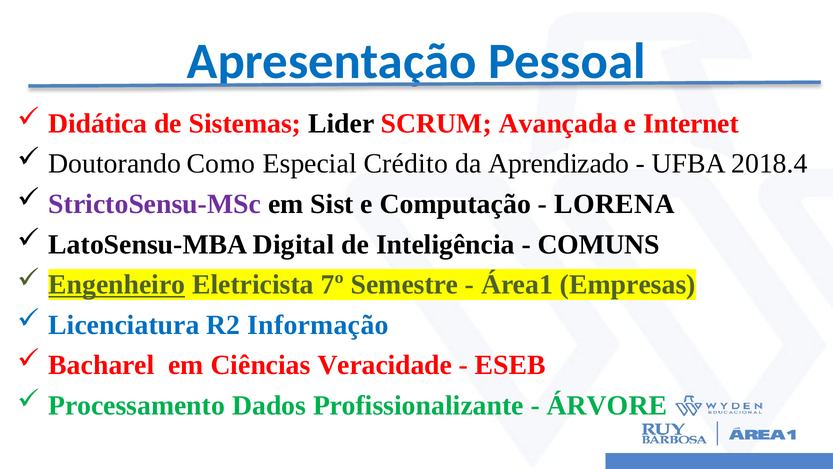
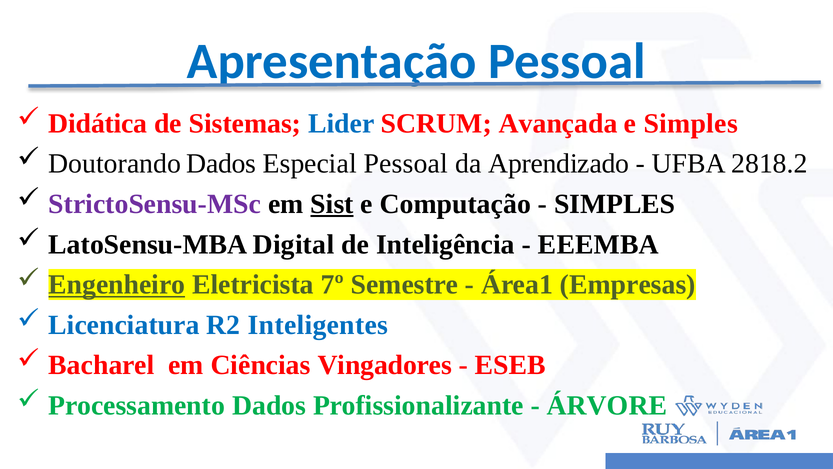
Lider colour: black -> blue (341, 123)
e Internet: Internet -> Simples (691, 123)
Doutorando Como: Como -> Dados (221, 164)
Especial Crédito: Crédito -> Pessoal (406, 164)
2018.4: 2018.4 -> 2818.2 (770, 164)
Sist underline: none -> present (332, 204)
LORENA: LORENA -> SIMPLES (615, 204)
COMUNS: COMUNS -> EEEMBA (598, 244)
Informação: Informação -> Inteligentes (318, 325)
Veracidade: Veracidade -> Vingadores (385, 365)
